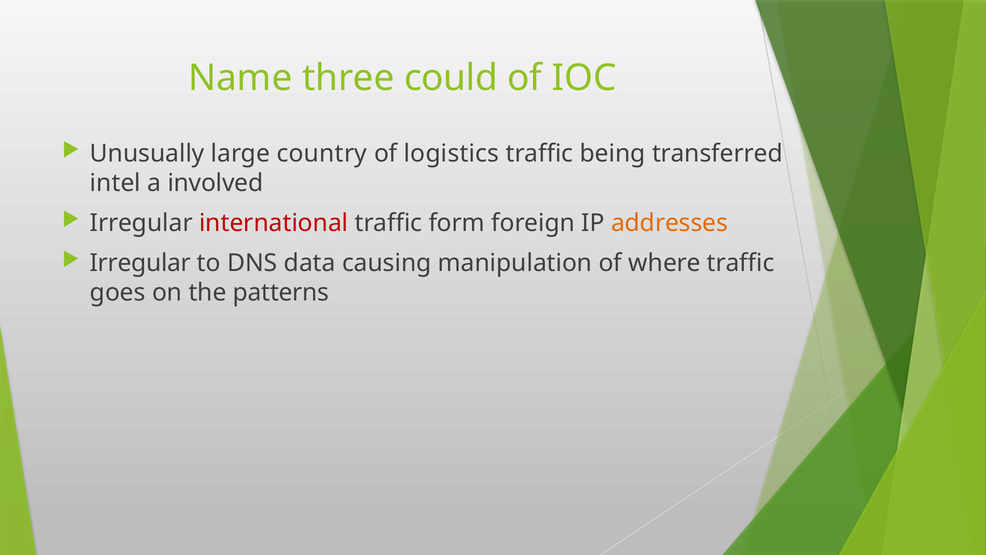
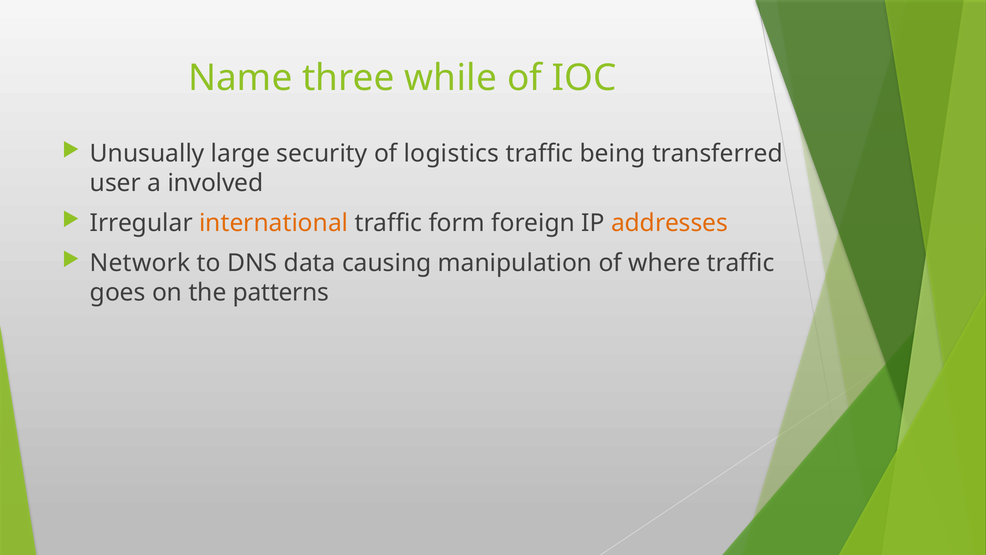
could: could -> while (451, 78)
country: country -> security (322, 154)
intel: intel -> user (115, 183)
international colour: red -> orange (274, 223)
Irregular: Irregular -> Network (140, 263)
